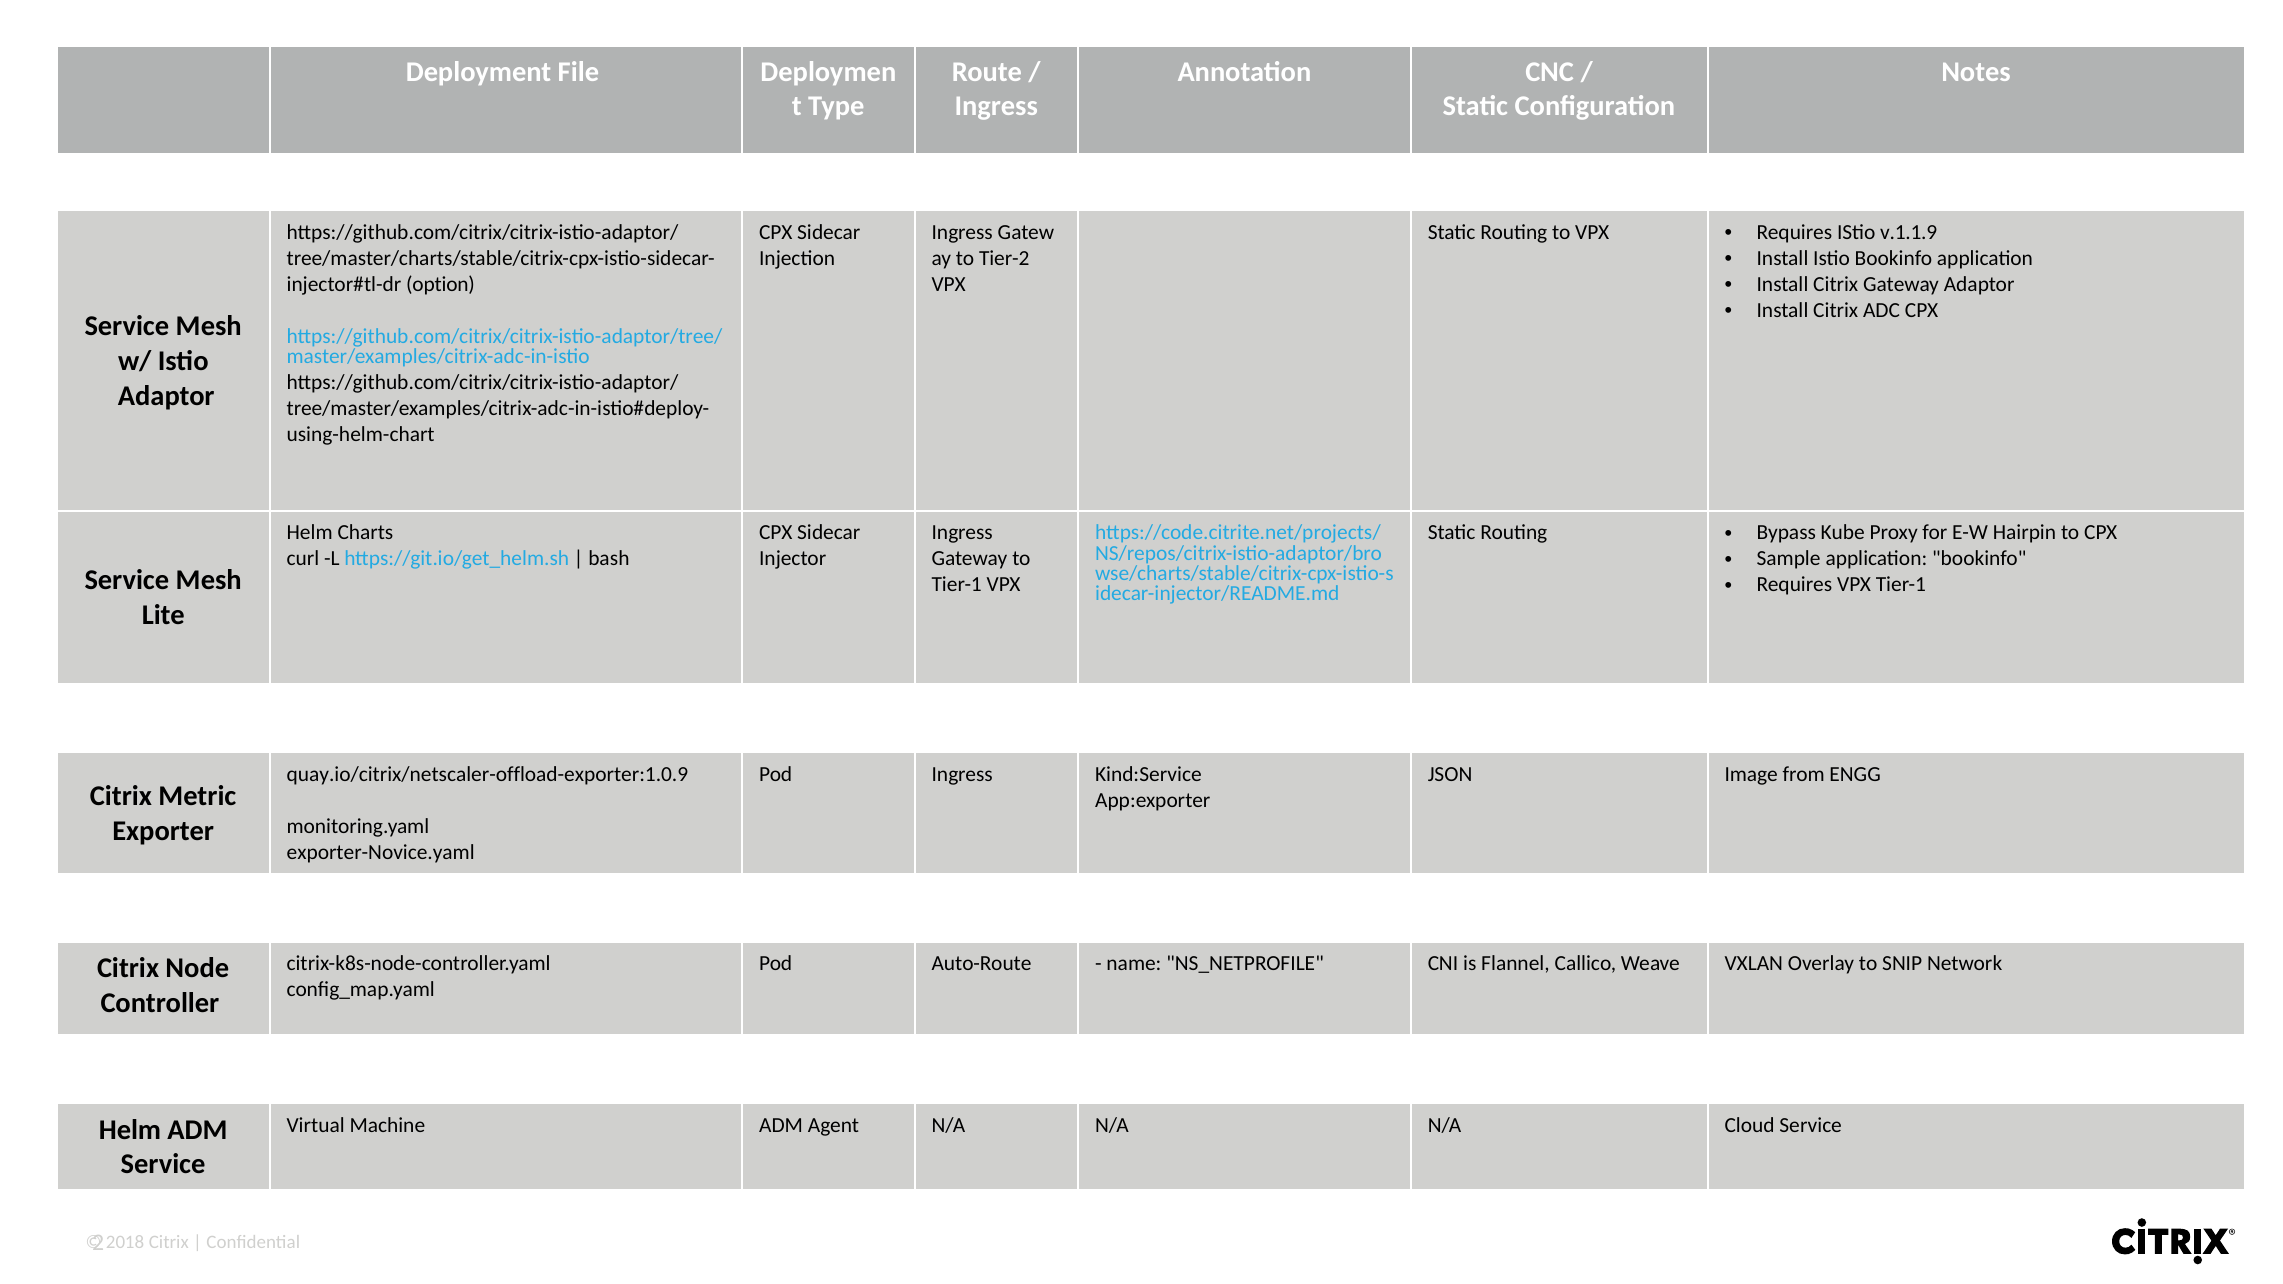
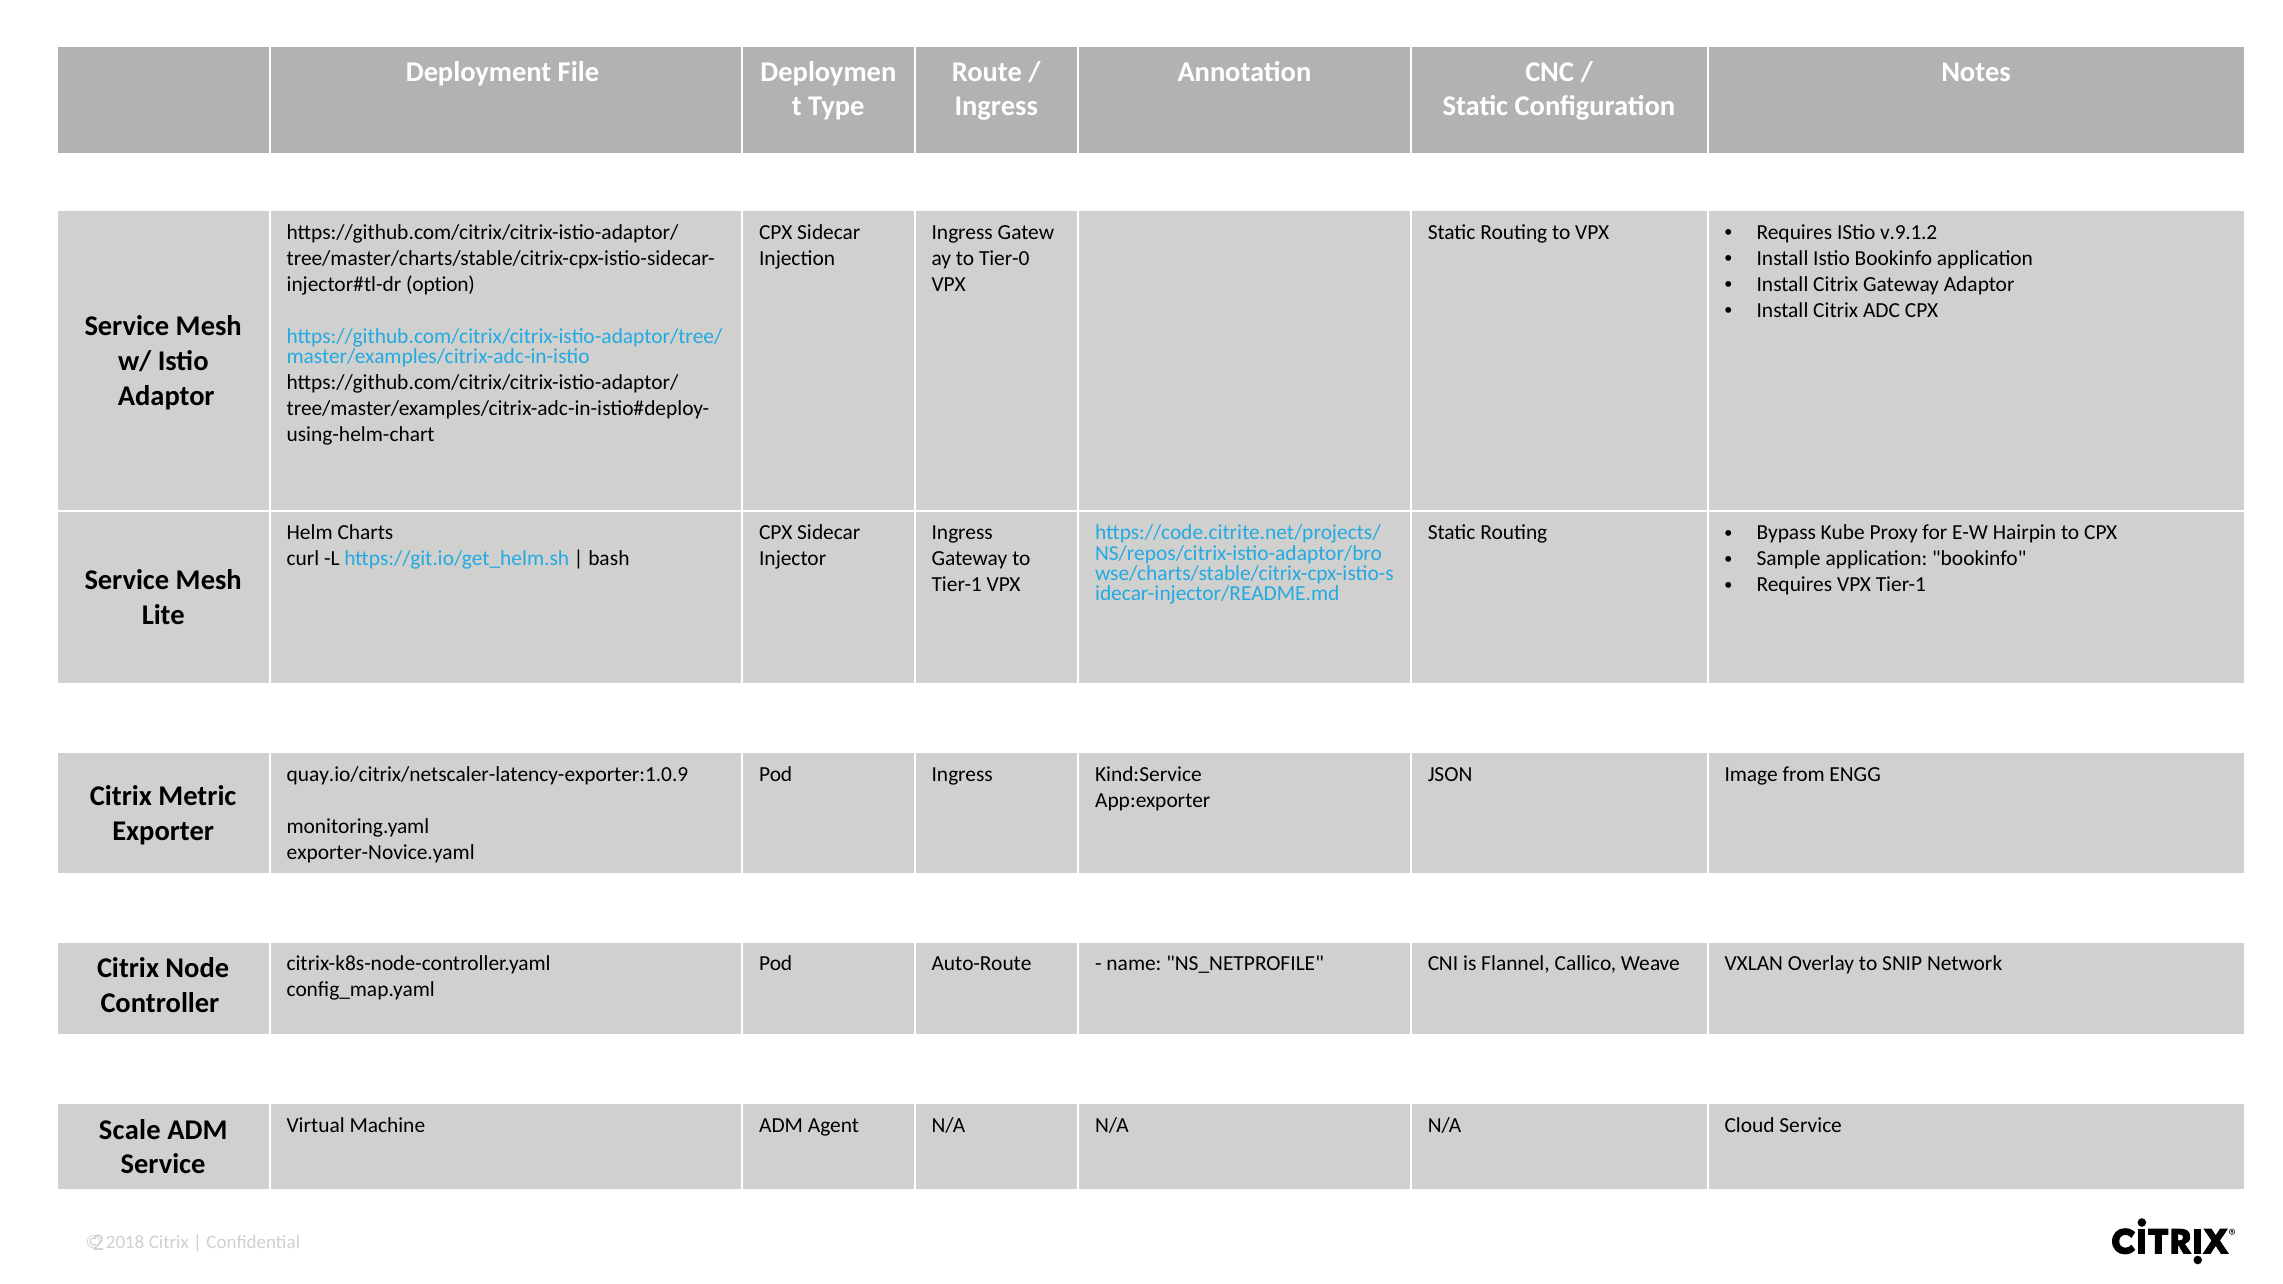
v.1.1.9: v.1.1.9 -> v.9.1.2 (1909, 232)
Tier-2: Tier-2 -> Tier-0 (1004, 258)
quay.io/citrix/netscaler-offload-exporter:1.0.9: quay.io/citrix/netscaler-offload-exporter:1.0.9 -> quay.io/citrix/netscaler-latency-exporter:1.0.9 (487, 774)
Helm: Helm -> Scale (130, 1130)
